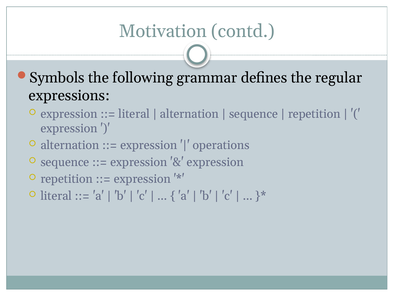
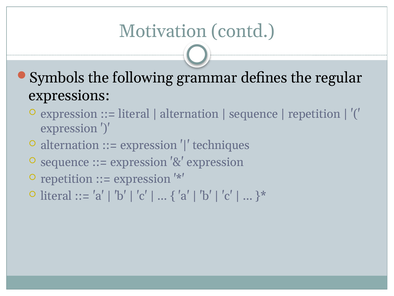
operations: operations -> techniques (221, 145)
